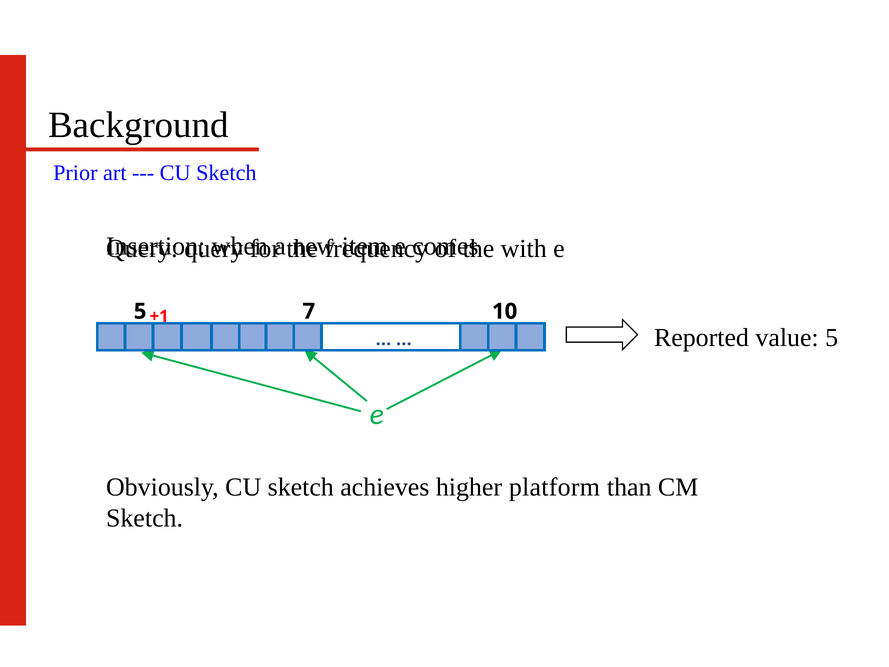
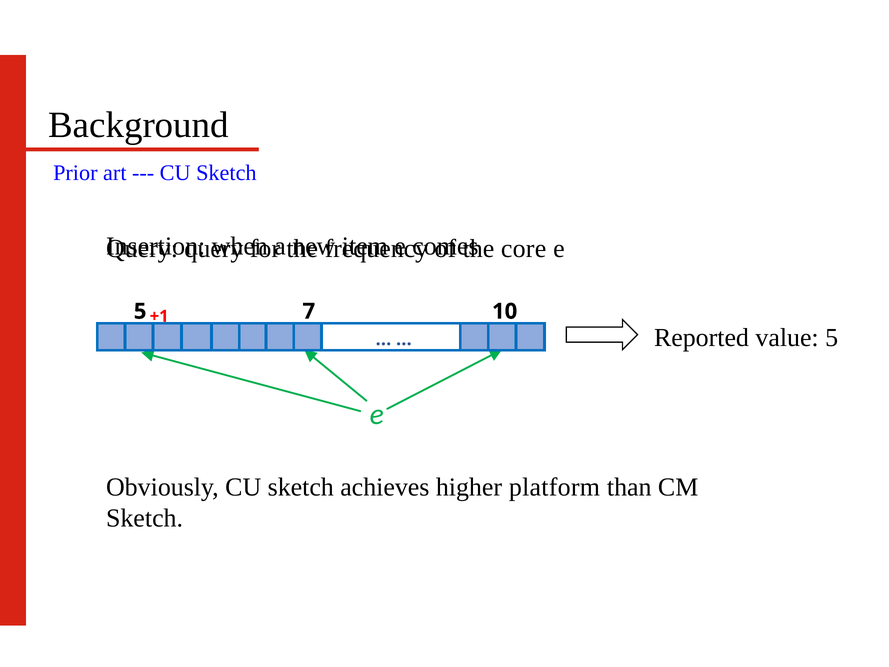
with: with -> core (524, 249)
